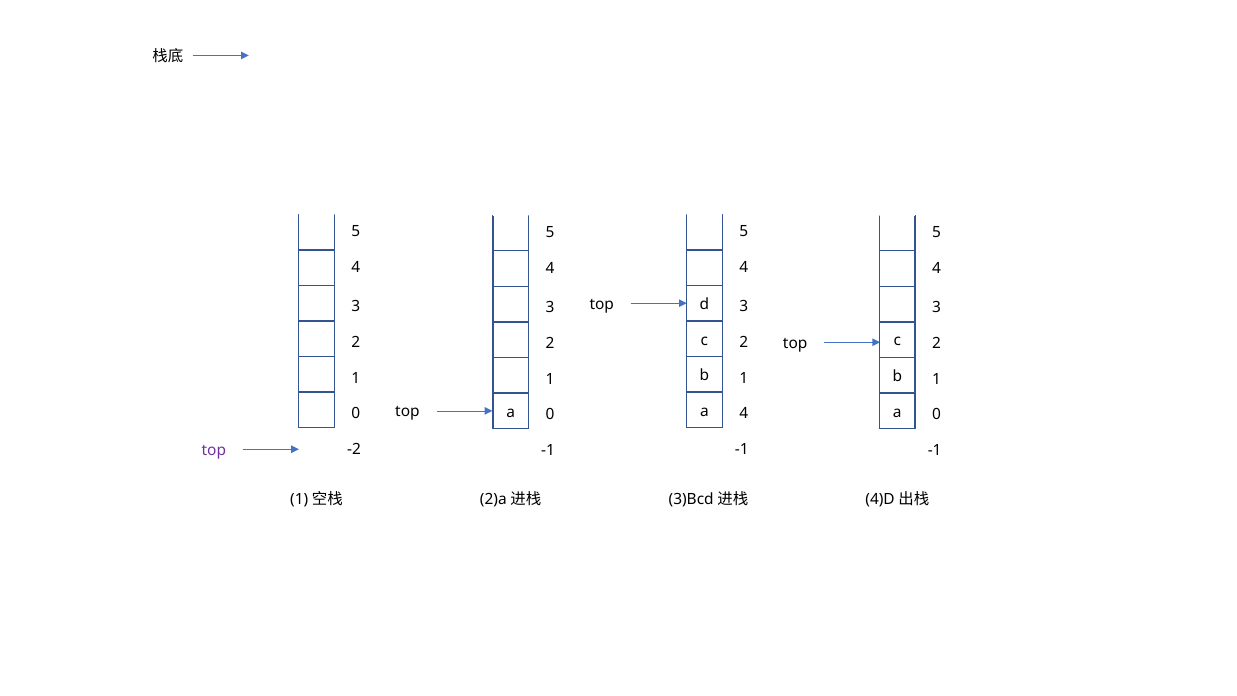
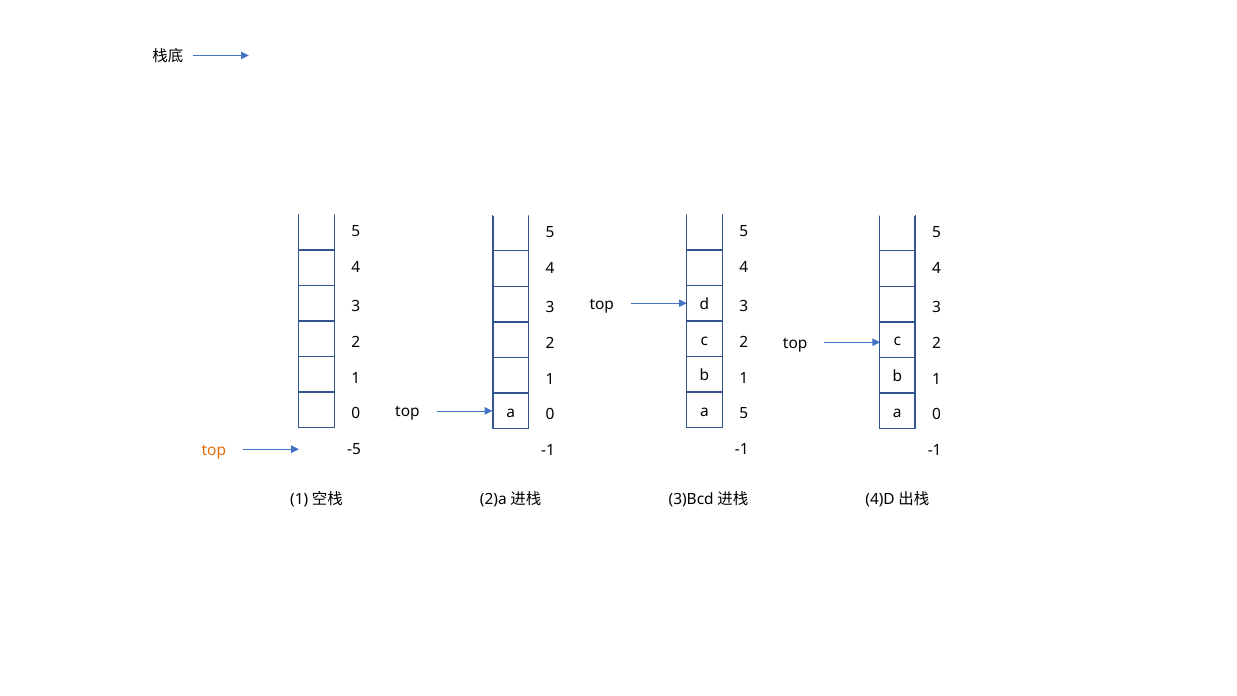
a 4: 4 -> 5 (744, 413)
-2: -2 -> -5 (354, 449)
top colour: purple -> orange (214, 450)
